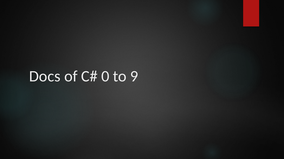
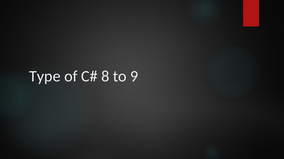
Docs: Docs -> Type (45, 77)
0: 0 -> 8 (105, 77)
